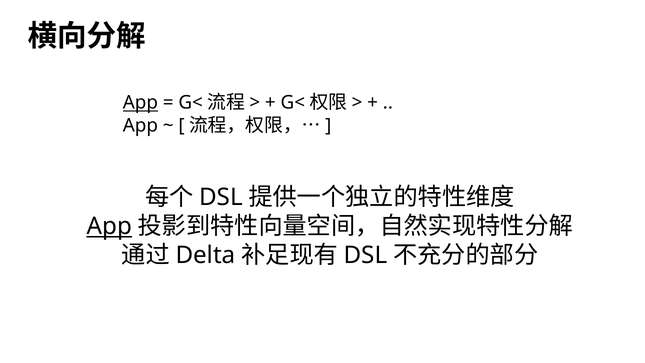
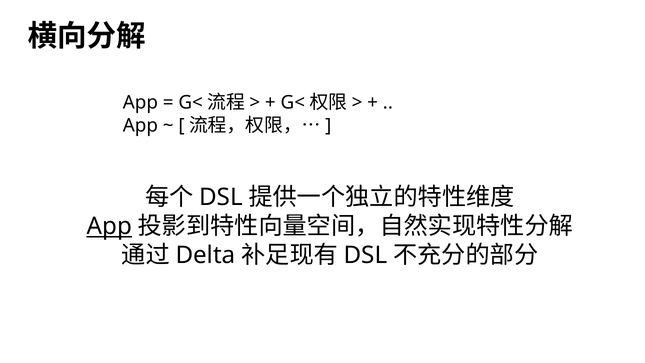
App underline: present -> none (140, 103)
